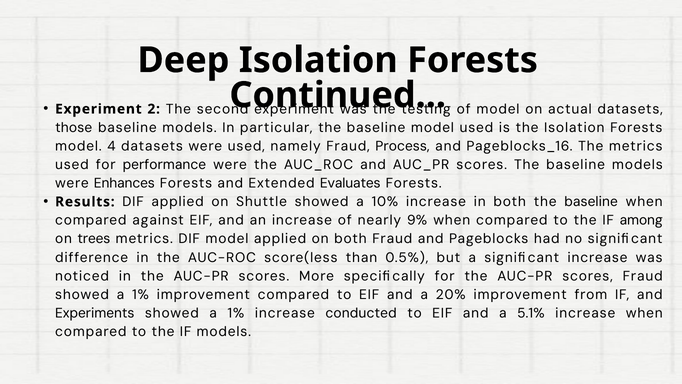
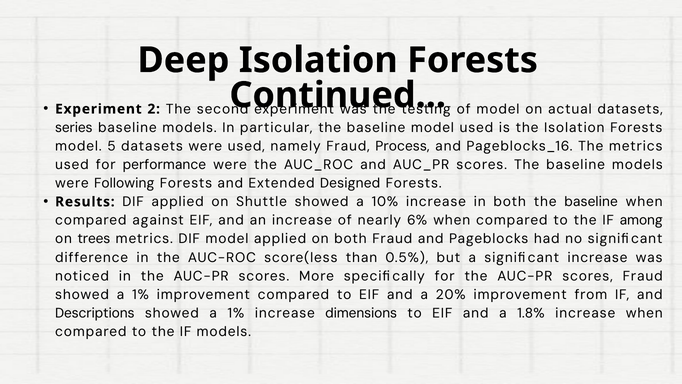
those: those -> series (74, 127)
4: 4 -> 5 (111, 146)
Enhances: Enhances -> Following (124, 183)
Evaluates: Evaluates -> Designed (350, 183)
9%: 9% -> 6% (417, 220)
Experiments: Experiments -> Descriptions (95, 313)
conducted: conducted -> dimensions (361, 313)
5.1%: 5.1% -> 1.8% (531, 313)
